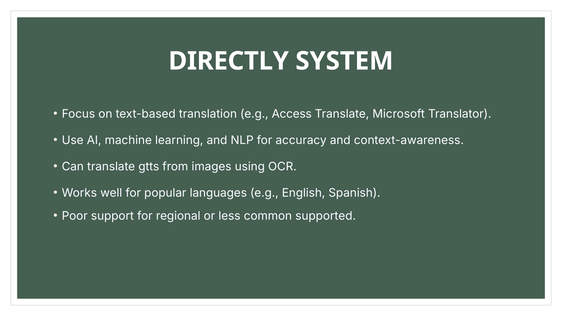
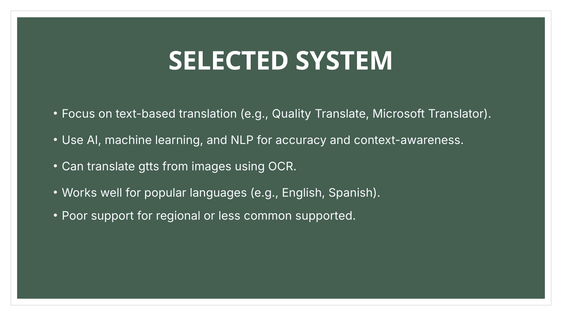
DIRECTLY: DIRECTLY -> SELECTED (229, 61)
Access: Access -> Quality (292, 114)
